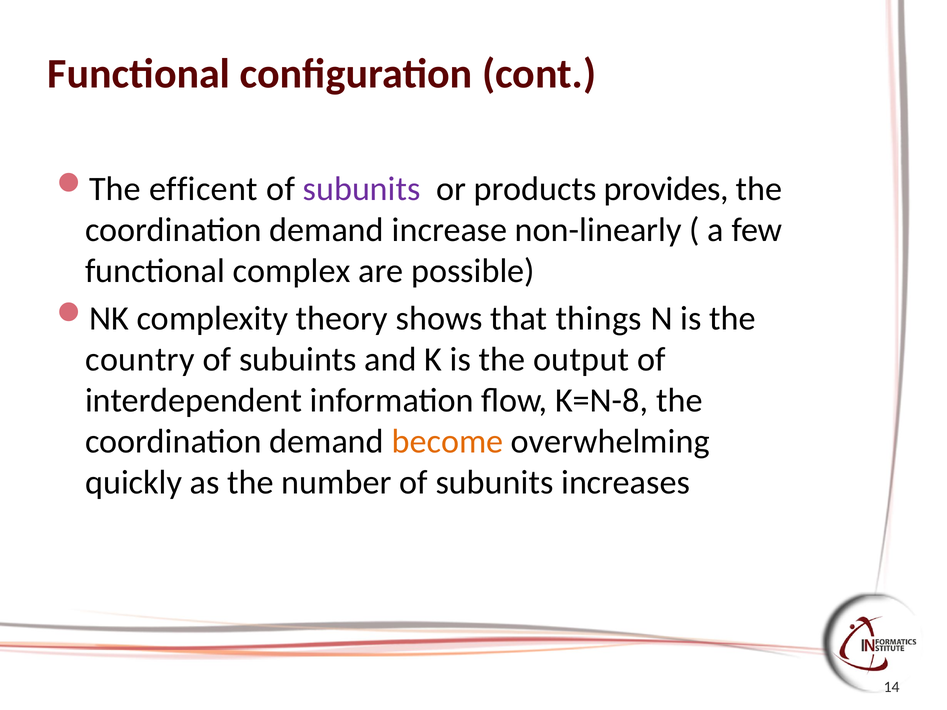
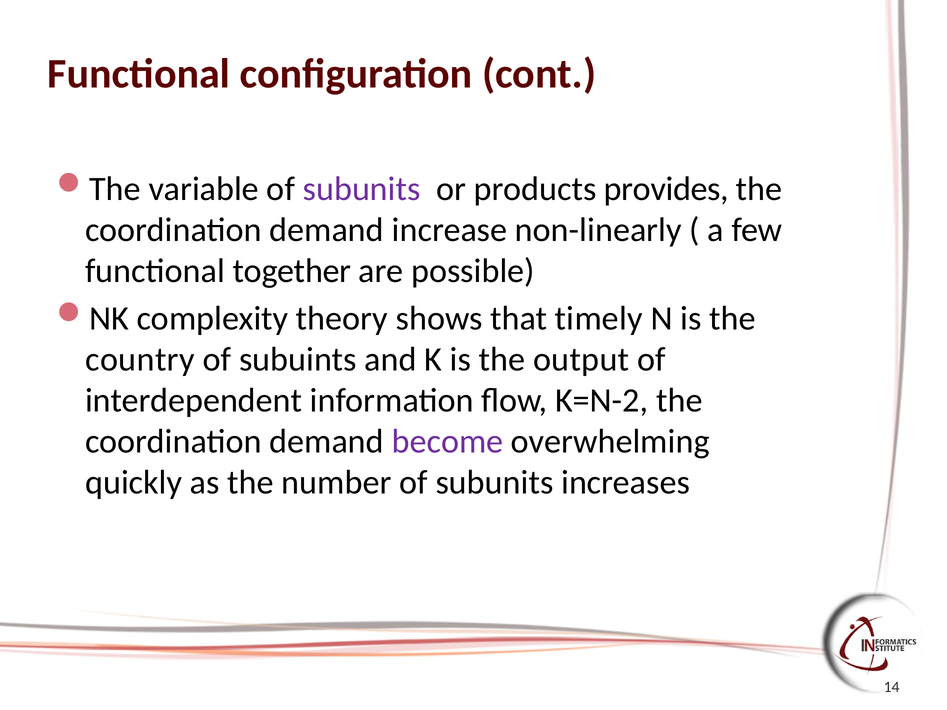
efficent: efficent -> variable (204, 189)
complex: complex -> together (292, 271)
things: things -> timely (599, 319)
K=N-8: K=N-8 -> K=N-2 (602, 401)
become colour: orange -> purple (448, 442)
